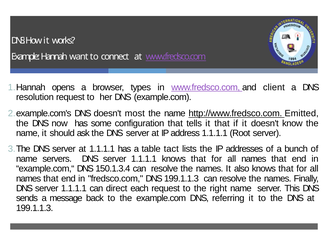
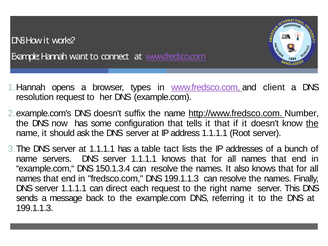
most: most -> suffix (135, 113)
Emitted: Emitted -> Number (302, 113)
the underline: none -> present (312, 123)
